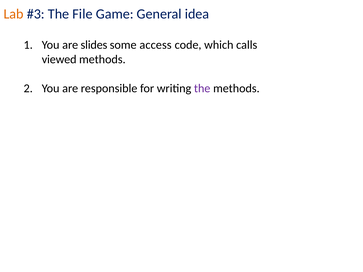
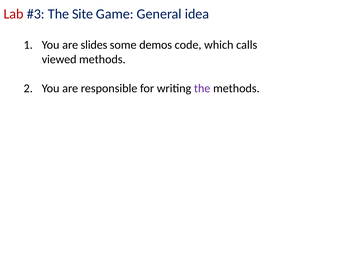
Lab colour: orange -> red (14, 14)
File: File -> Site (83, 14)
access: access -> demos (156, 45)
